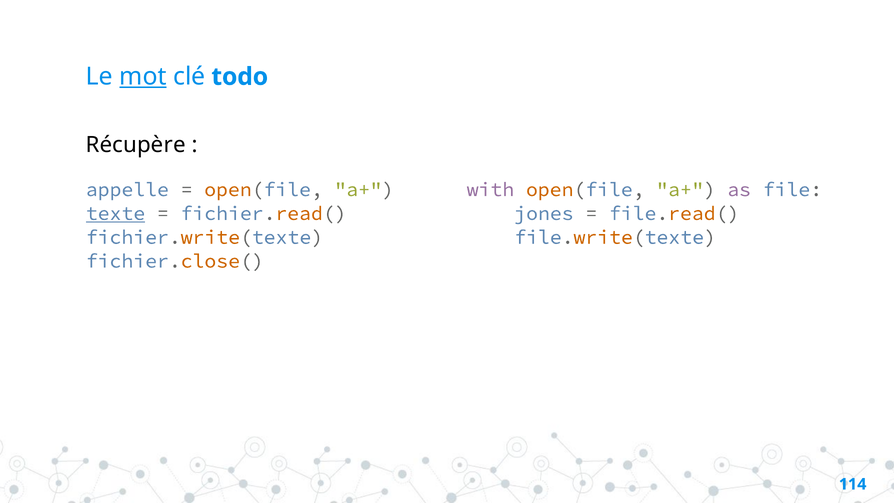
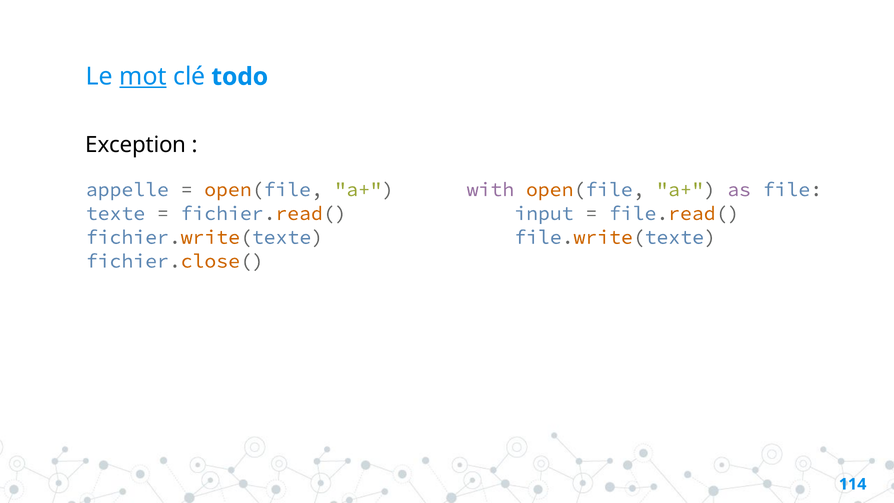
Récupère: Récupère -> Exception (136, 145)
texte underline: present -> none (116, 213)
jones: jones -> input (544, 213)
